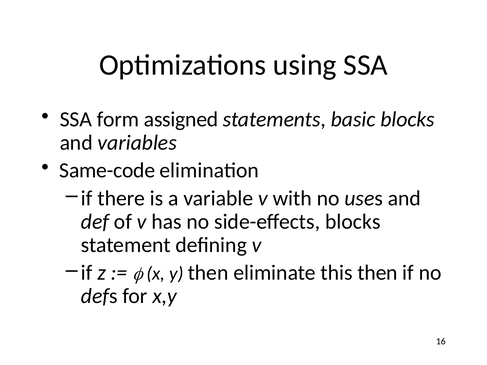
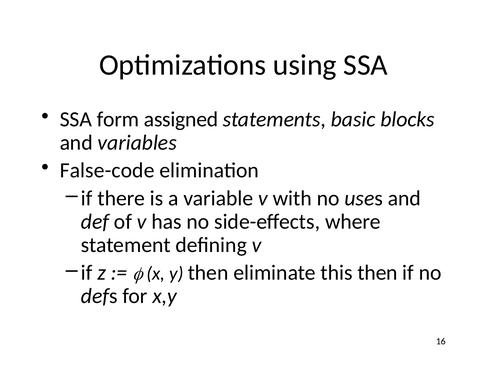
Same-code: Same-code -> False-code (107, 171)
side-effects blocks: blocks -> where (353, 222)
